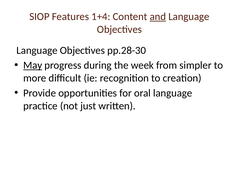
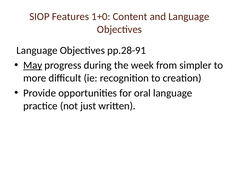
1+4: 1+4 -> 1+0 (101, 16)
and underline: present -> none (158, 16)
pp.28-30: pp.28-30 -> pp.28-91 (127, 50)
